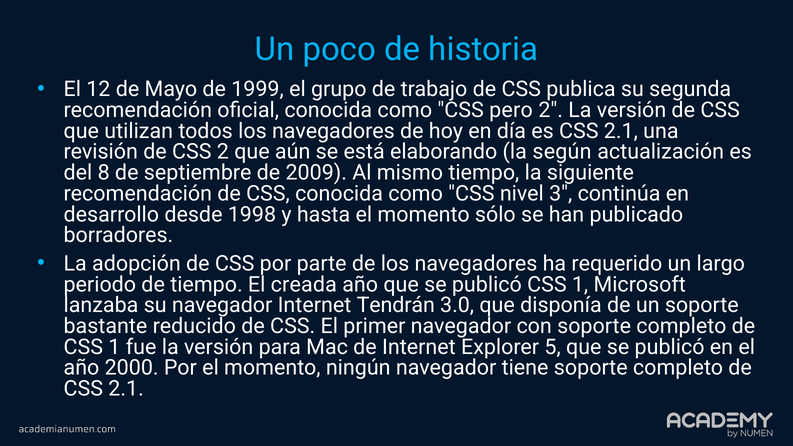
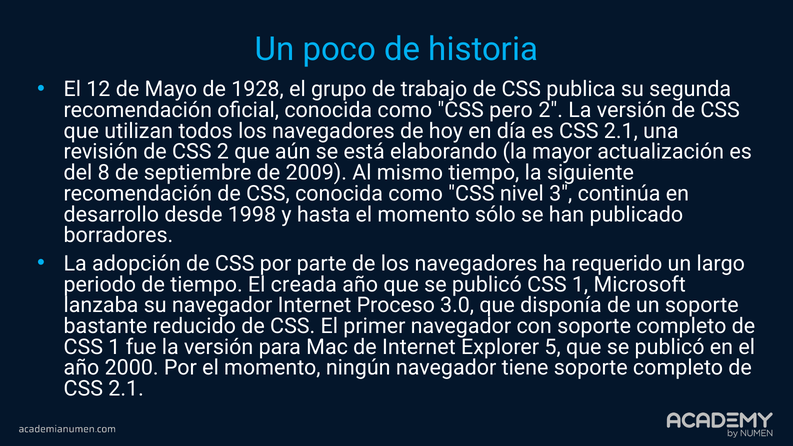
1999: 1999 -> 1928 (258, 89)
según: según -> mayor (562, 152)
Tendrán: Tendrán -> Proceso (396, 305)
